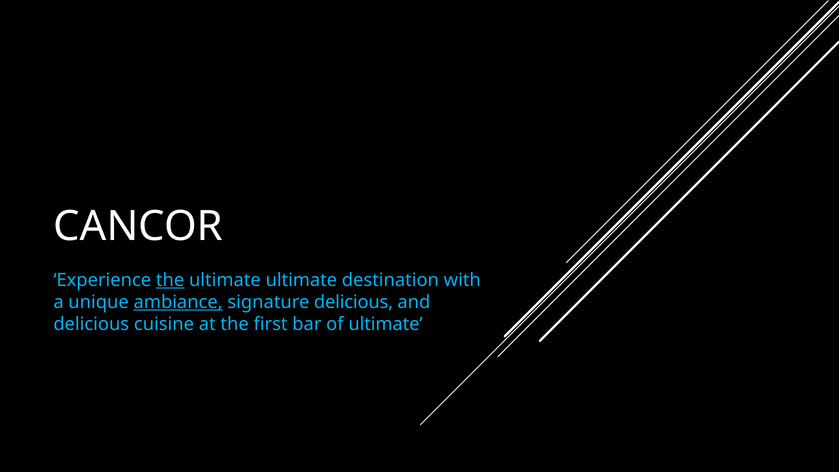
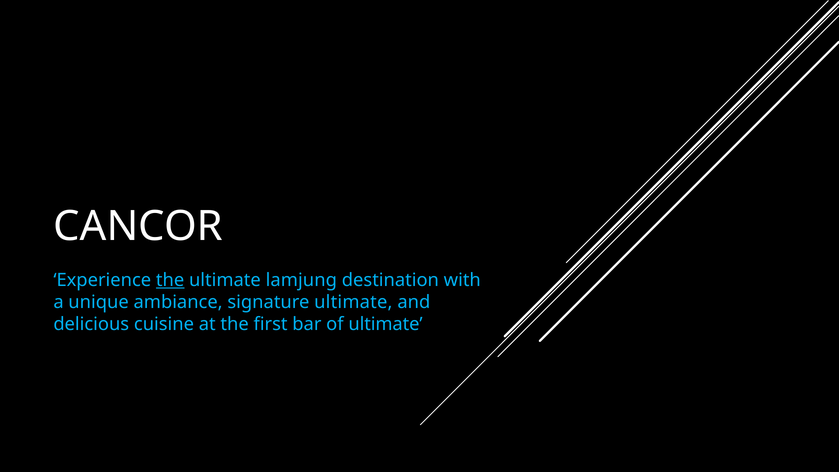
ultimate ultimate: ultimate -> lamjung (301, 280)
ambiance underline: present -> none (178, 302)
signature delicious: delicious -> ultimate (353, 302)
